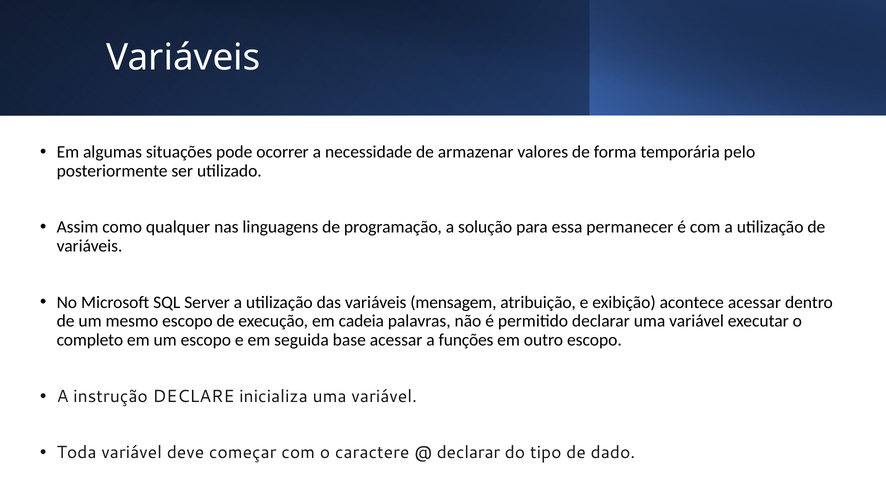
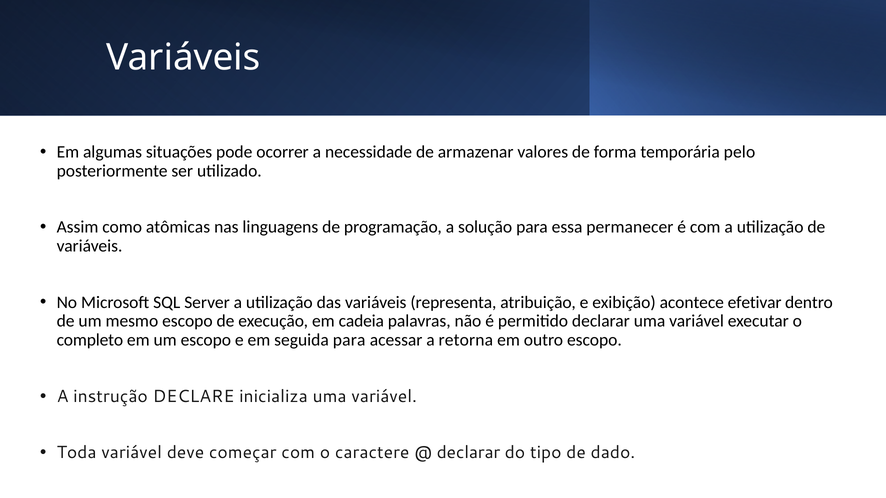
qualquer: qualquer -> atômicas (178, 227)
mensagem: mensagem -> representa (453, 302)
acontece acessar: acessar -> efetivar (755, 302)
seguida base: base -> para (349, 340)
funções: funções -> retorna (466, 340)
